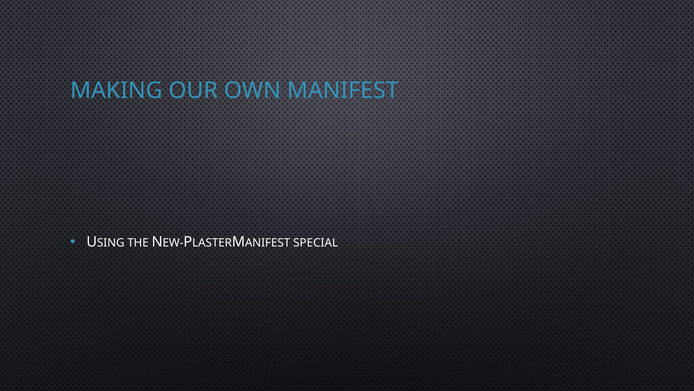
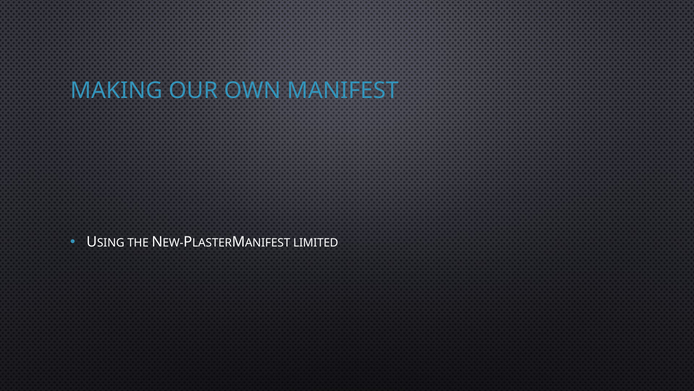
SPECIAL: SPECIAL -> LIMITED (316, 243)
